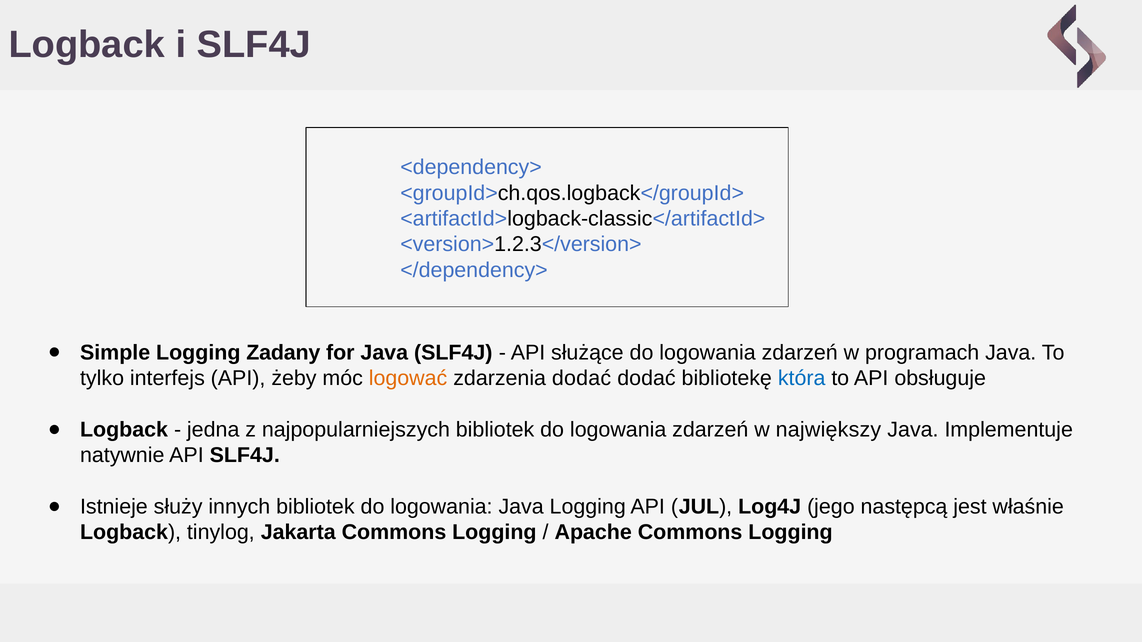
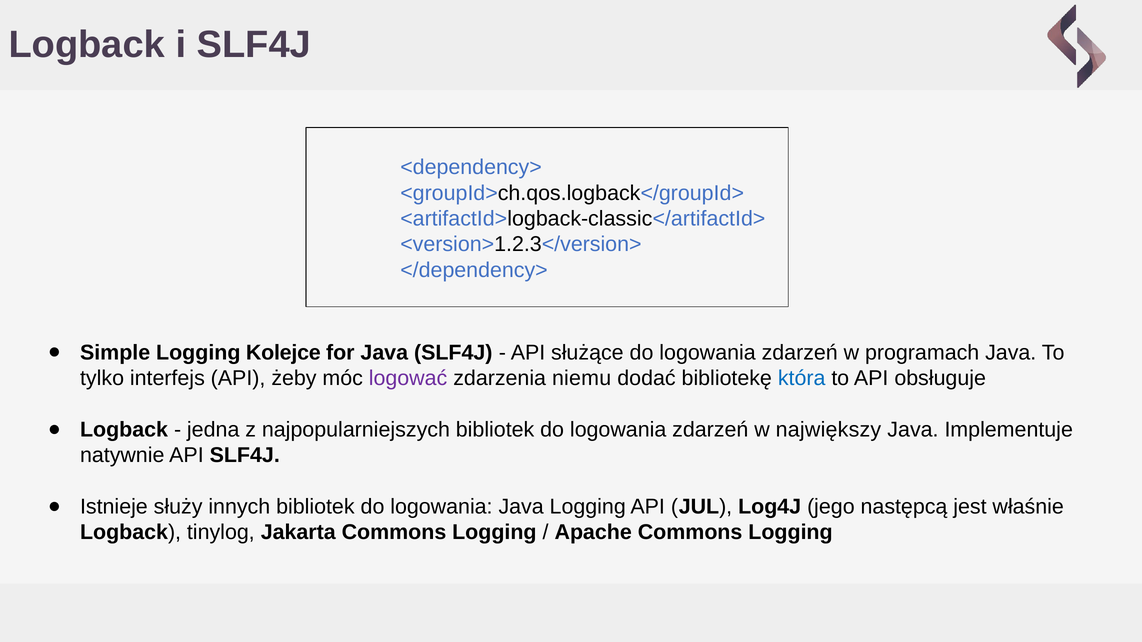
Zadany: Zadany -> Kolejce (283, 353)
logować colour: orange -> purple (408, 378)
zdarzenia dodać: dodać -> niemu (582, 378)
